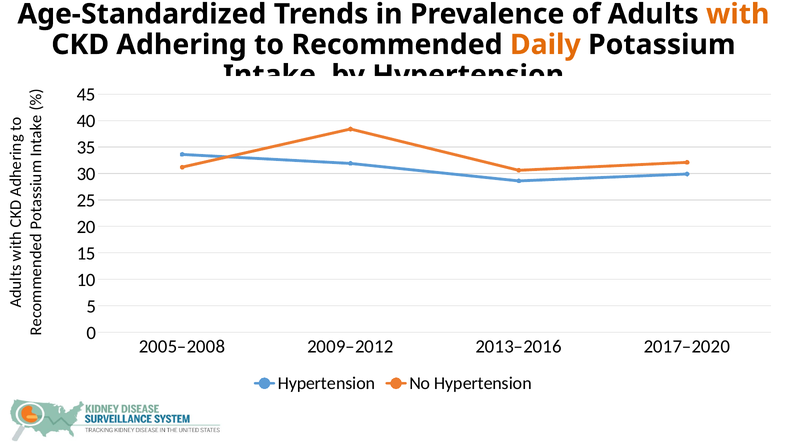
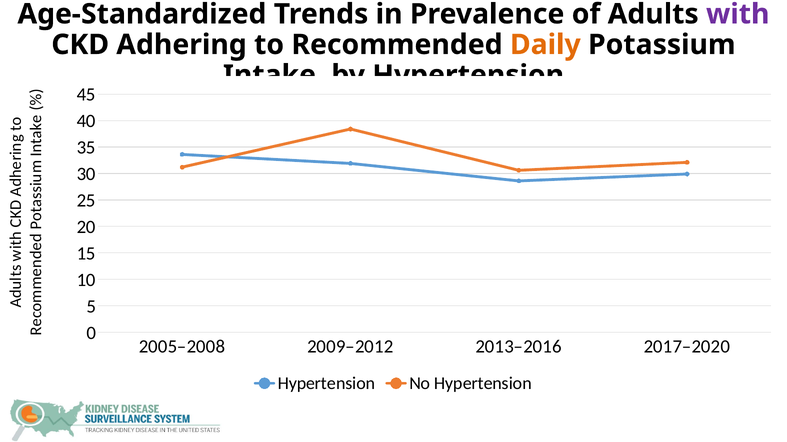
with colour: orange -> purple (738, 14)
